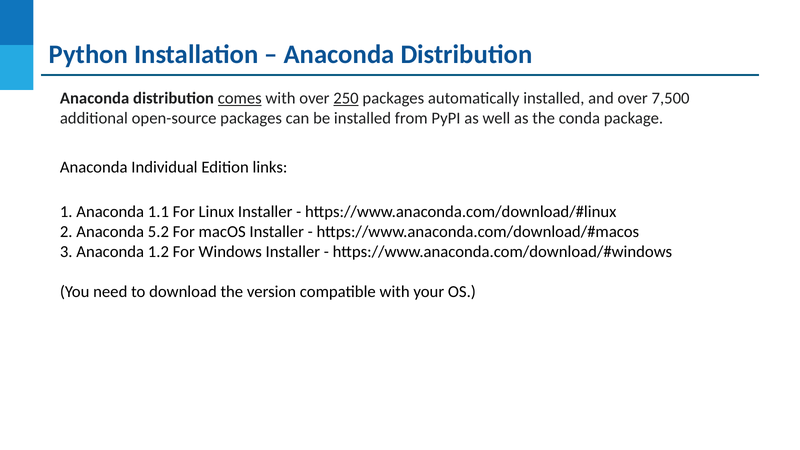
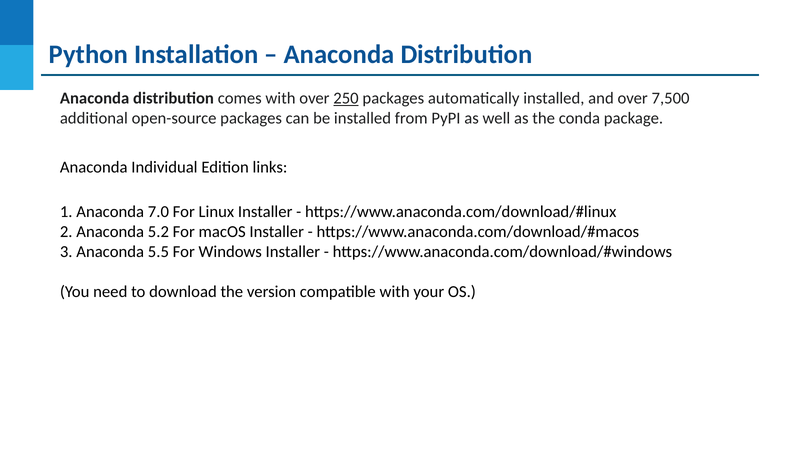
comes underline: present -> none (240, 98)
1.1: 1.1 -> 7.0 (158, 212)
1.2: 1.2 -> 5.5 (158, 252)
